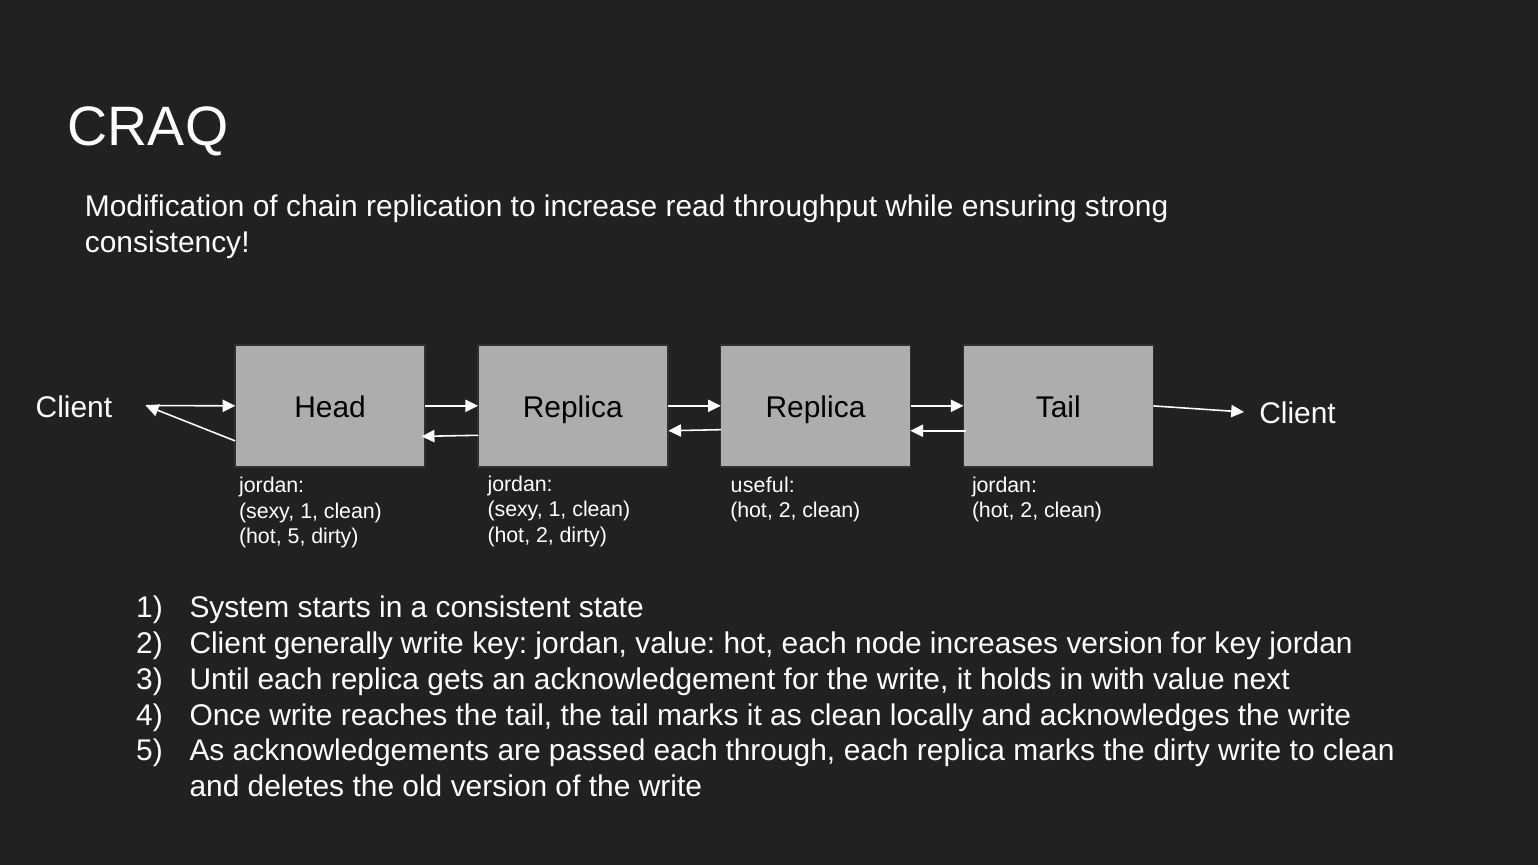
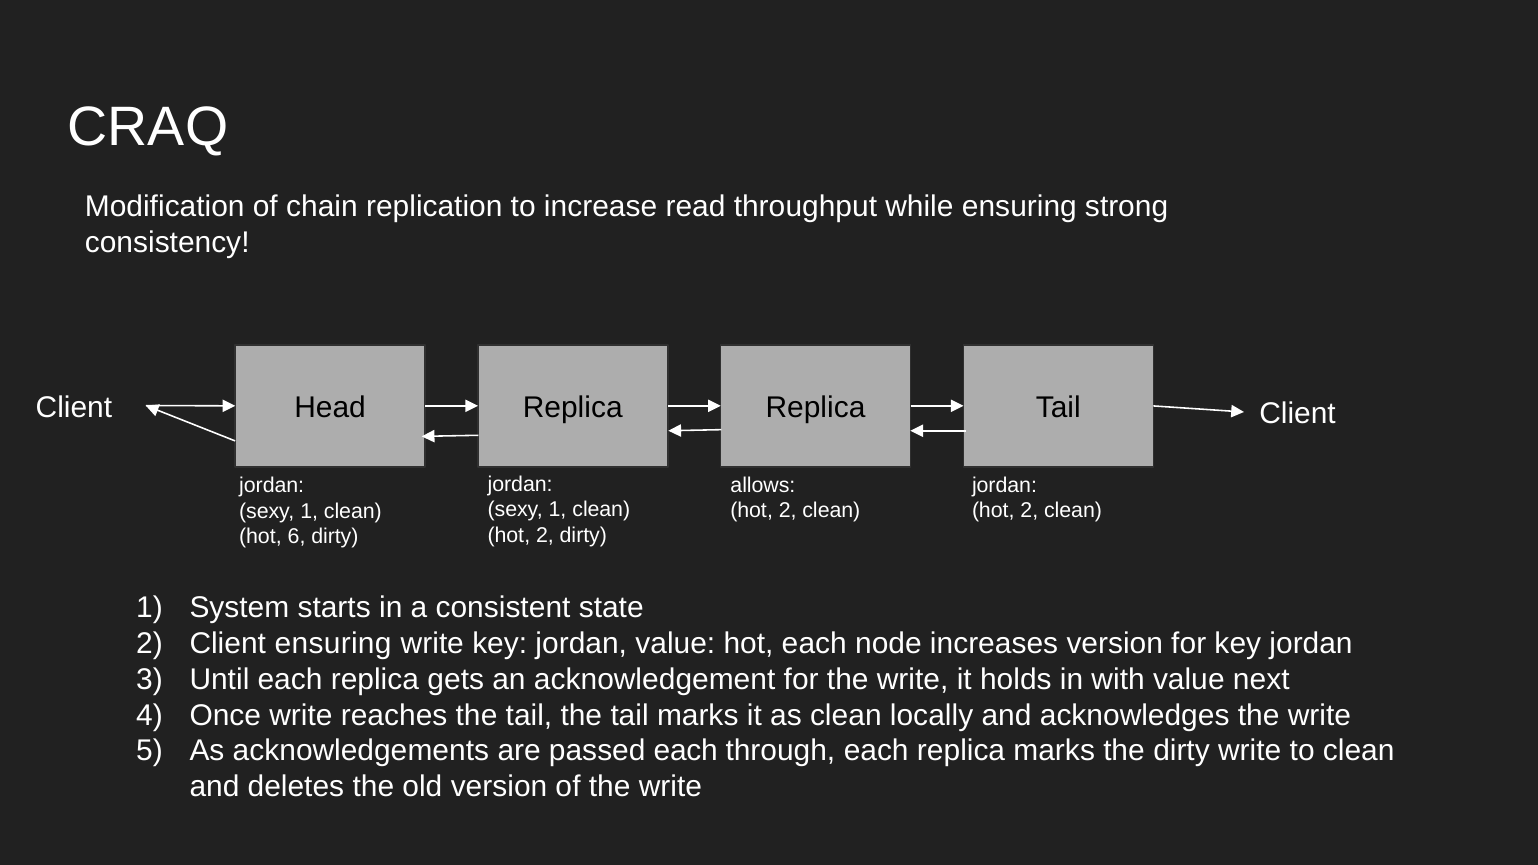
useful: useful -> allows (763, 485)
hot 5: 5 -> 6 (297, 537)
Client generally: generally -> ensuring (333, 644)
